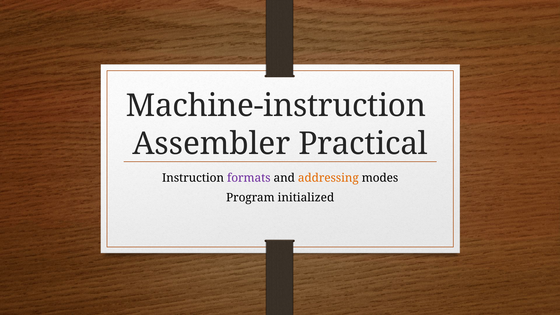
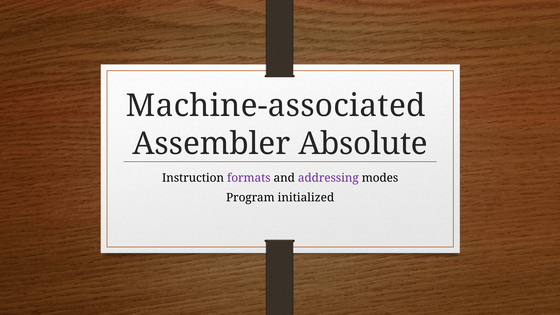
Machine-instruction: Machine-instruction -> Machine-associated (276, 106)
Practical: Practical -> Absolute (363, 144)
addressing colour: orange -> purple (328, 178)
